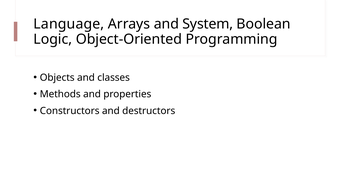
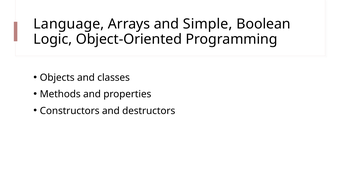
System: System -> Simple (208, 24)
